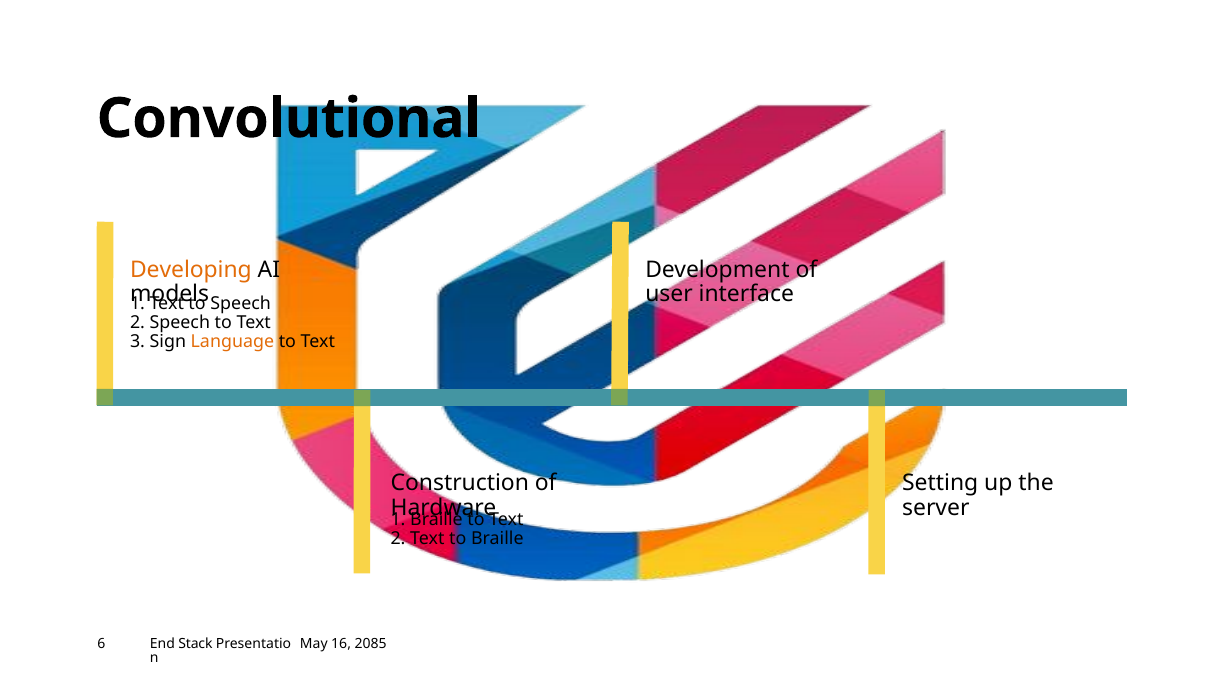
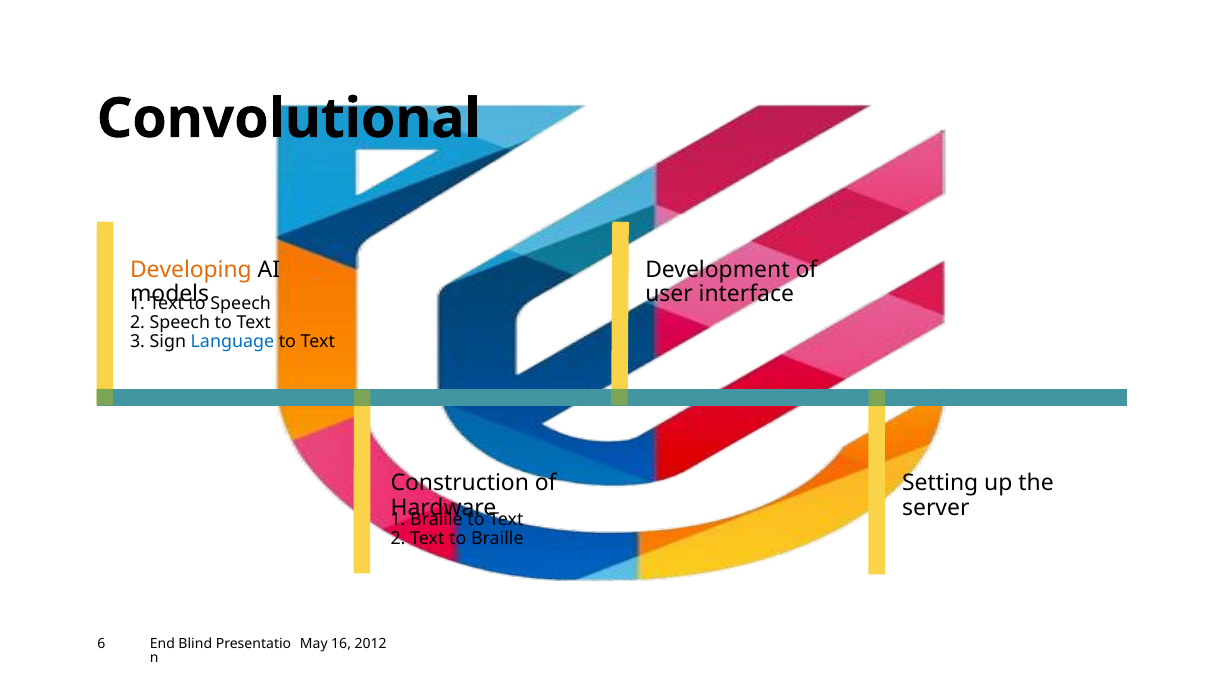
Language colour: orange -> blue (232, 342)
Stack: Stack -> Blind (195, 644)
2085: 2085 -> 2012 (371, 644)
